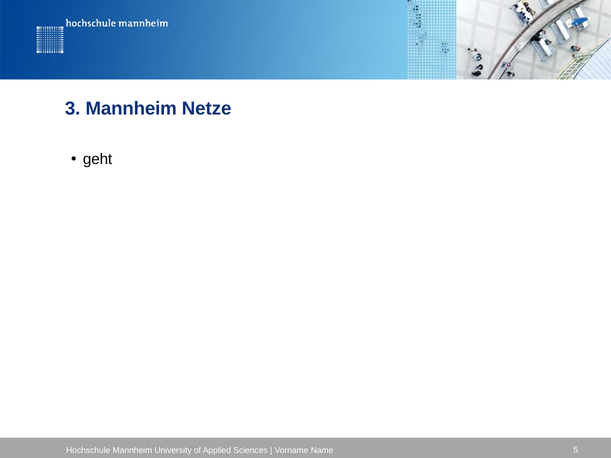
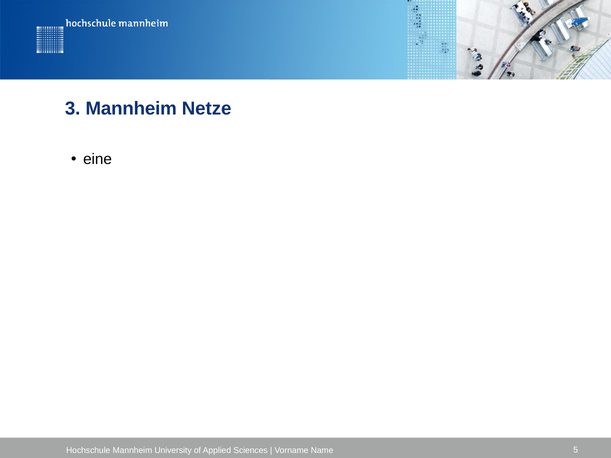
geht: geht -> eine (98, 159)
